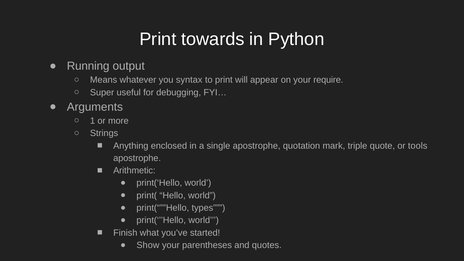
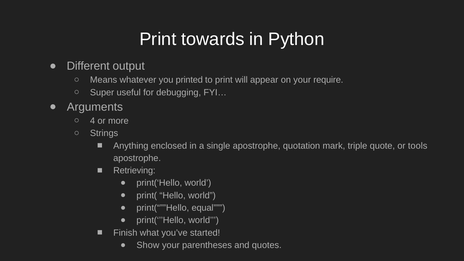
Running: Running -> Different (88, 66)
syntax: syntax -> printed (189, 80)
1: 1 -> 4 (93, 121)
Arithmetic: Arithmetic -> Retrieving (134, 171)
types: types -> equal (208, 208)
